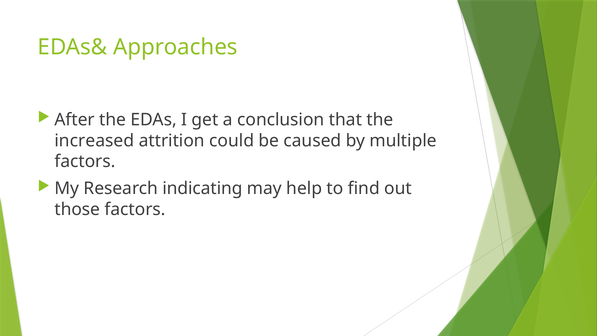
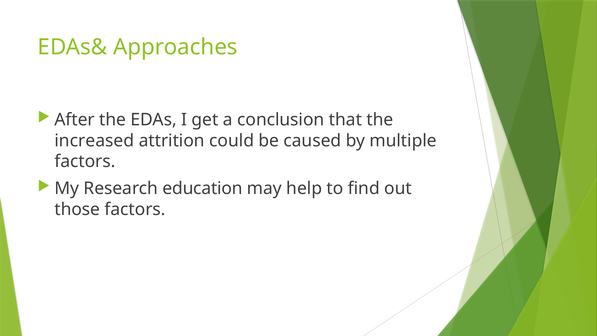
indicating: indicating -> education (203, 188)
